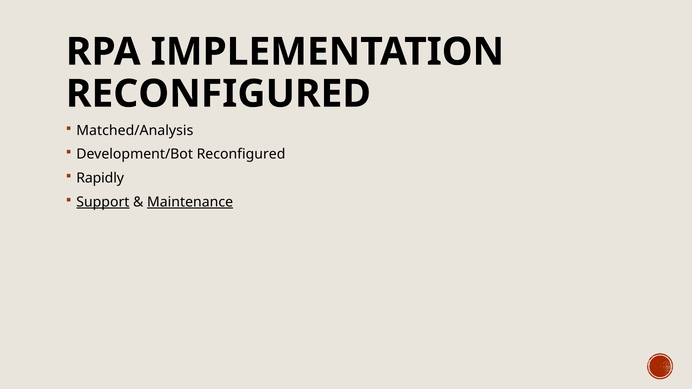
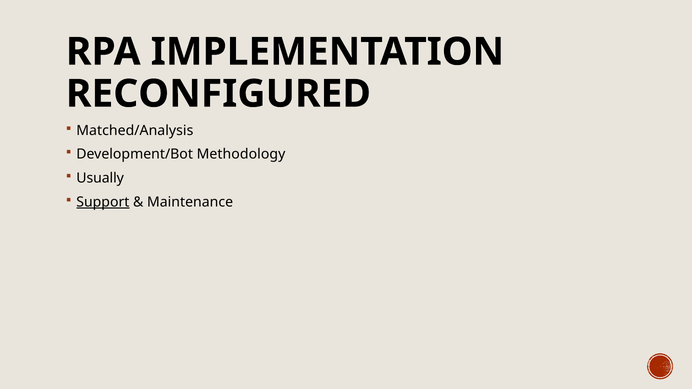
Development/Bot Reconfigured: Reconfigured -> Methodology (241, 154)
Rapidly: Rapidly -> Usually (100, 178)
Maintenance underline: present -> none (190, 202)
